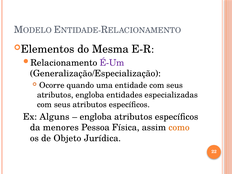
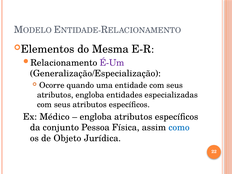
Alguns: Alguns -> Médico (55, 117)
menores: menores -> conjunto (61, 128)
como colour: orange -> blue (179, 128)
